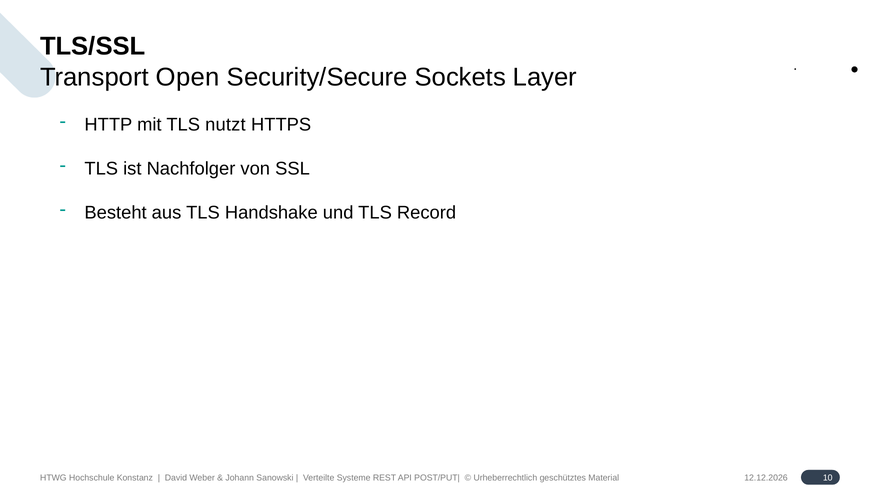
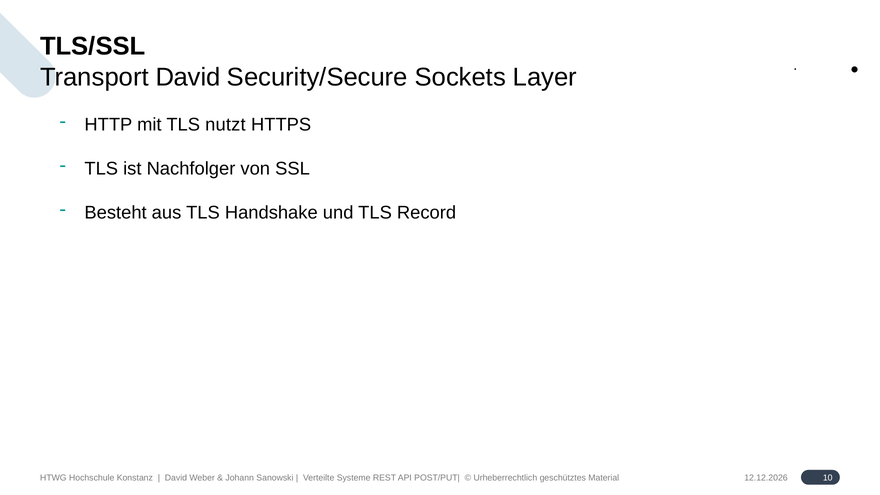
Transport Open: Open -> David (188, 77)
